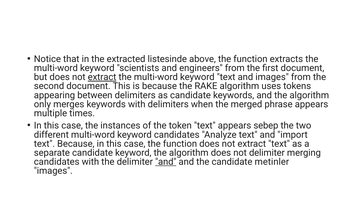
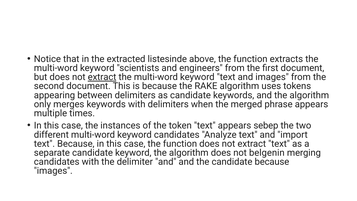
not delimiter: delimiter -> belgenin (267, 153)
and underline: present -> none (166, 162)
candidate metinler: metinler -> because (272, 162)
